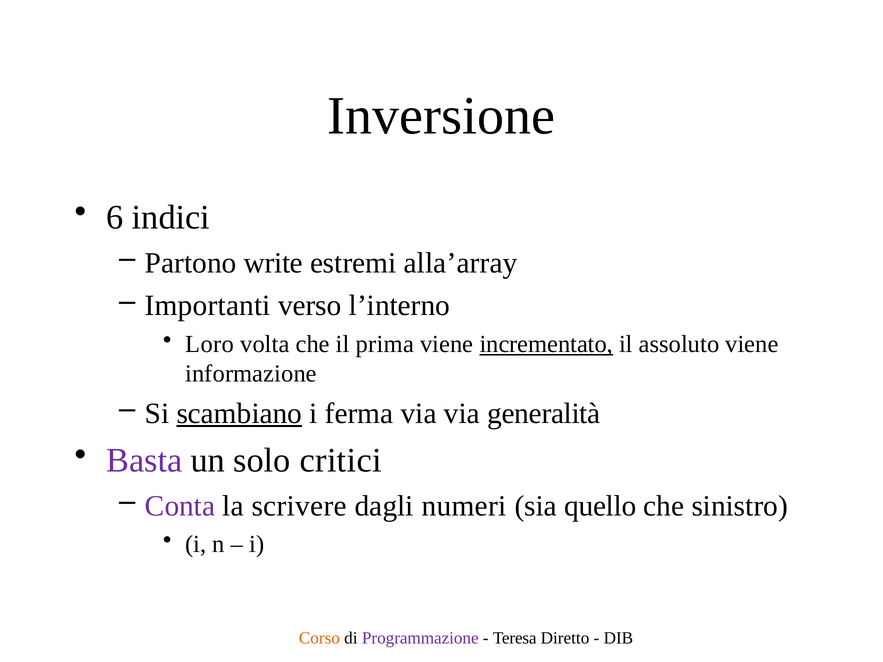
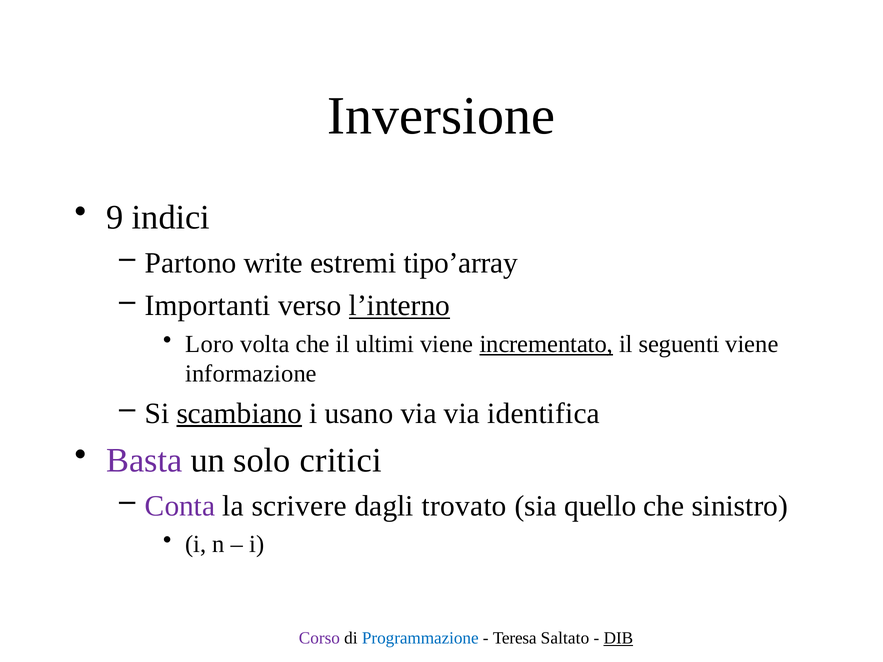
6: 6 -> 9 (115, 218)
alla’array: alla’array -> tipo’array (461, 263)
l’interno underline: none -> present (400, 306)
prima: prima -> ultimi (385, 344)
assoluto: assoluto -> seguenti (679, 344)
ferma: ferma -> usano (359, 414)
generalità: generalità -> identifica (544, 414)
numeri: numeri -> trovato (464, 506)
Corso colour: orange -> purple (319, 638)
Programmazione colour: purple -> blue (420, 638)
Diretto: Diretto -> Saltato (565, 638)
DIB underline: none -> present (618, 638)
